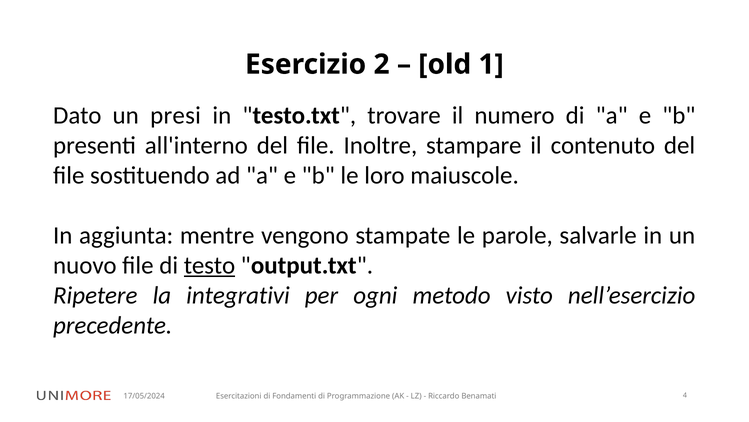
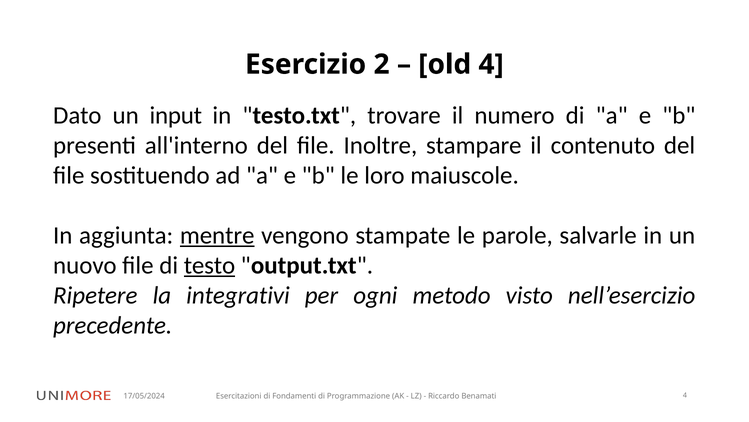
old 1: 1 -> 4 (491, 64)
presi: presi -> input (176, 115)
mentre underline: none -> present (217, 235)
